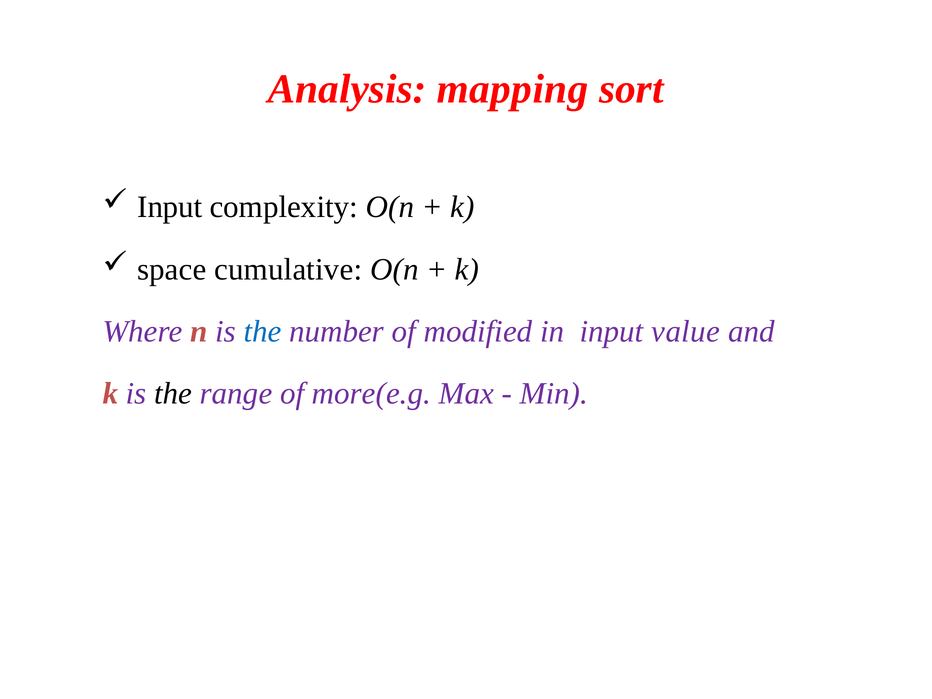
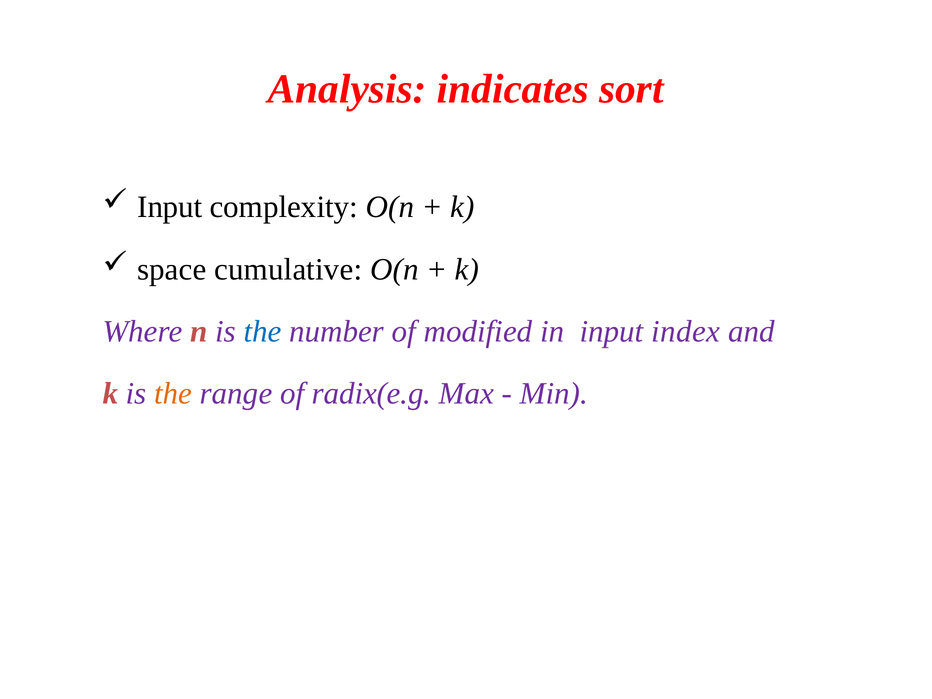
mapping: mapping -> indicates (513, 89)
value: value -> index (686, 331)
the colour: black -> orange (173, 394)
more(e.g: more(e.g -> radix(e.g (372, 394)
